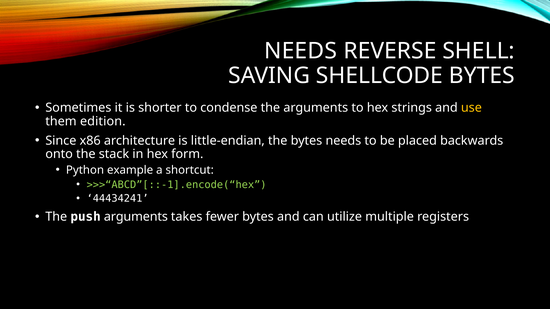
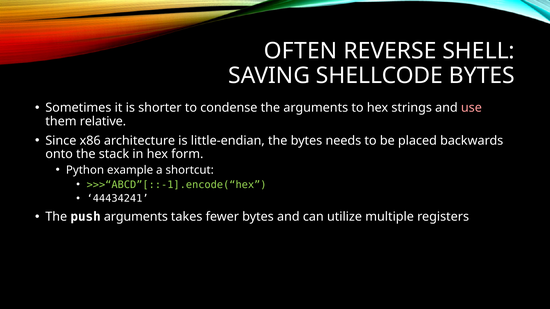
NEEDS: NEEDS -> OFTEN (301, 51)
use colour: yellow -> pink (471, 108)
edition: edition -> relative (103, 121)
